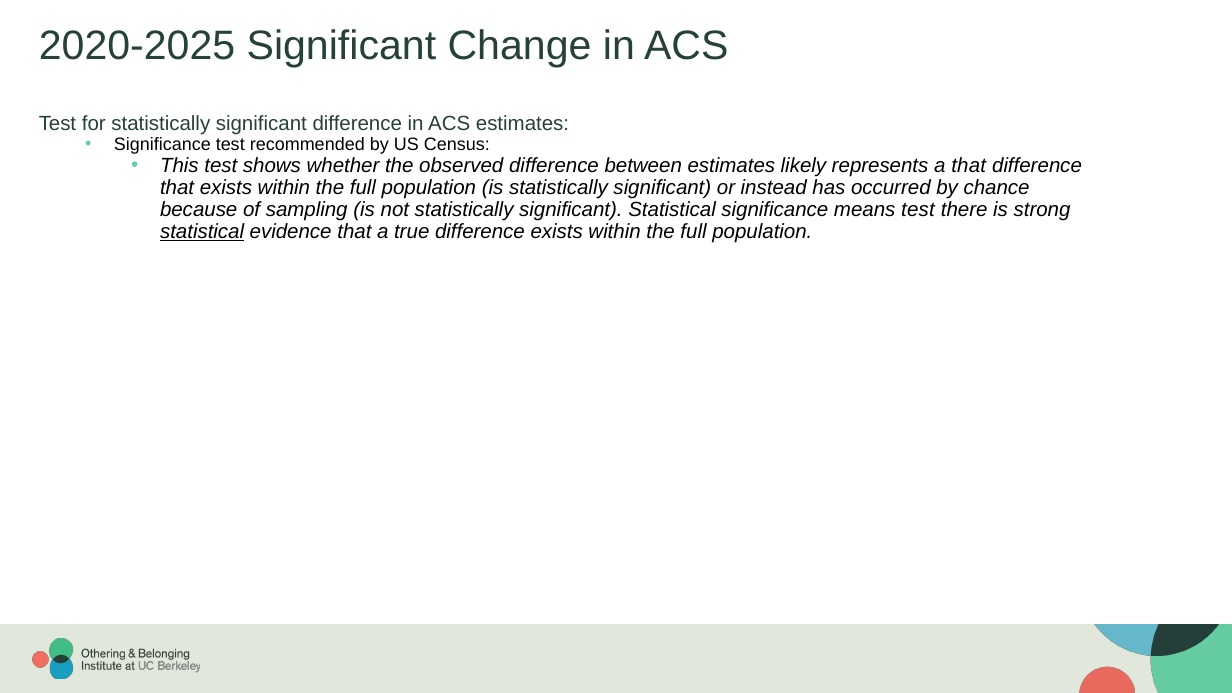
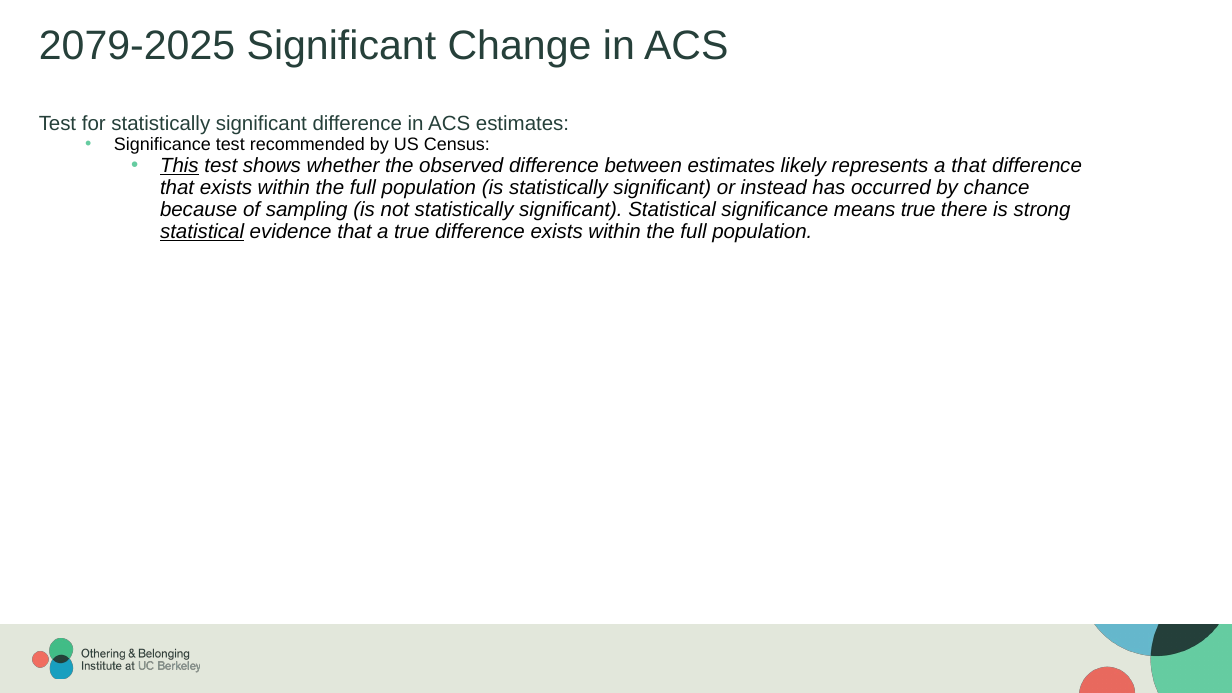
2020-2025: 2020-2025 -> 2079-2025 (137, 46)
This underline: none -> present (179, 165)
means test: test -> true (918, 210)
